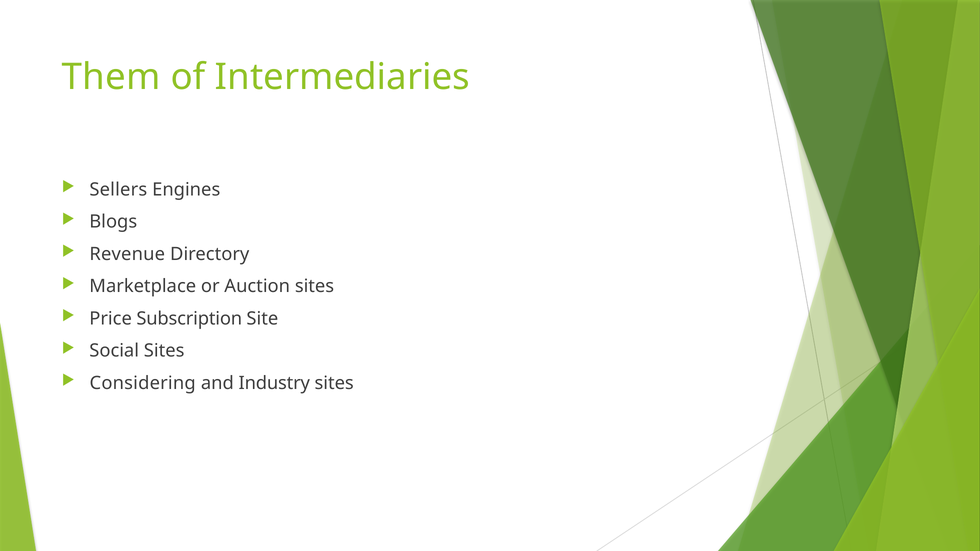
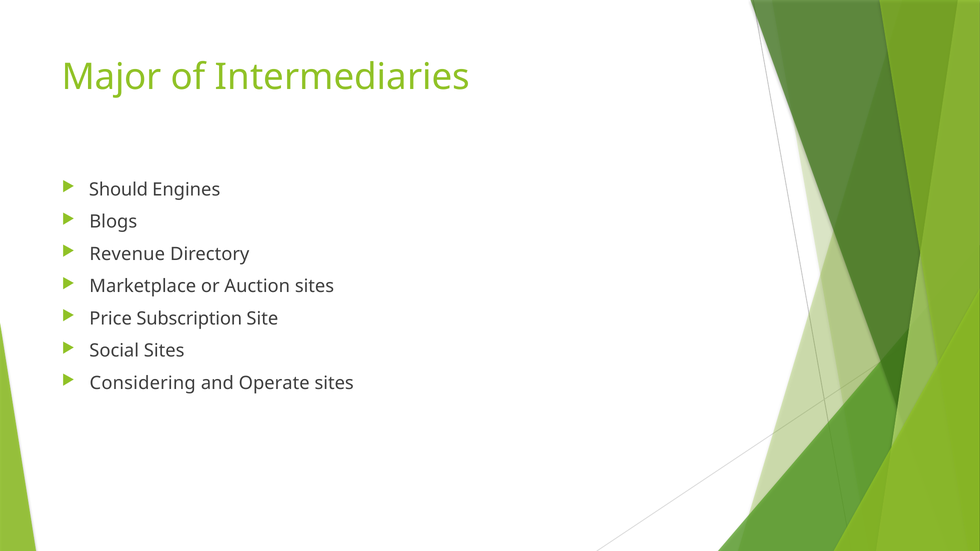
Them: Them -> Major (112, 77)
Sellers: Sellers -> Should (119, 190)
Industry: Industry -> Operate (274, 383)
